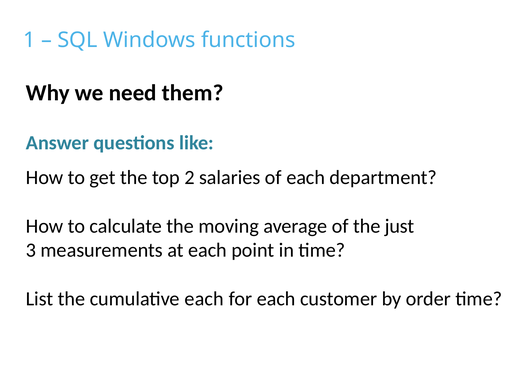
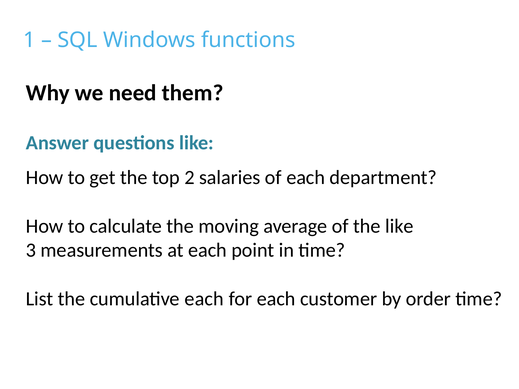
the just: just -> like (399, 226)
